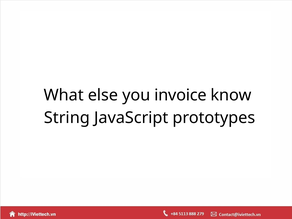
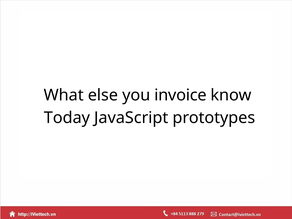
String: String -> Today (67, 118)
